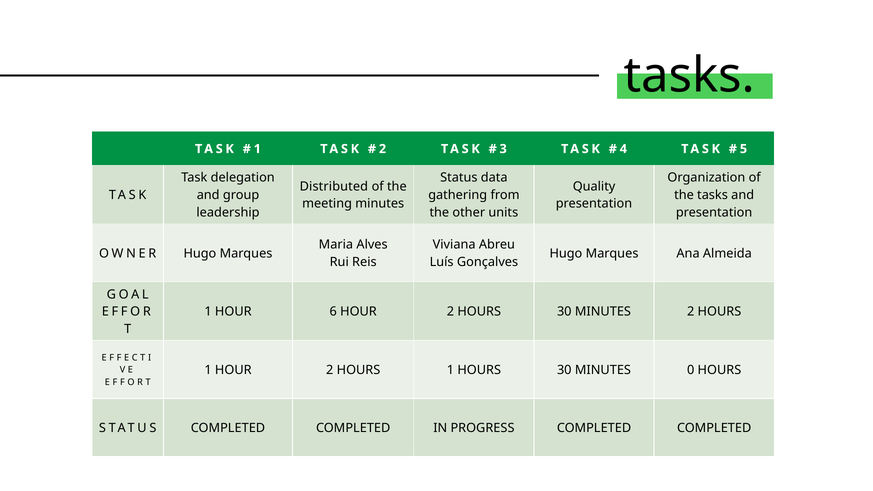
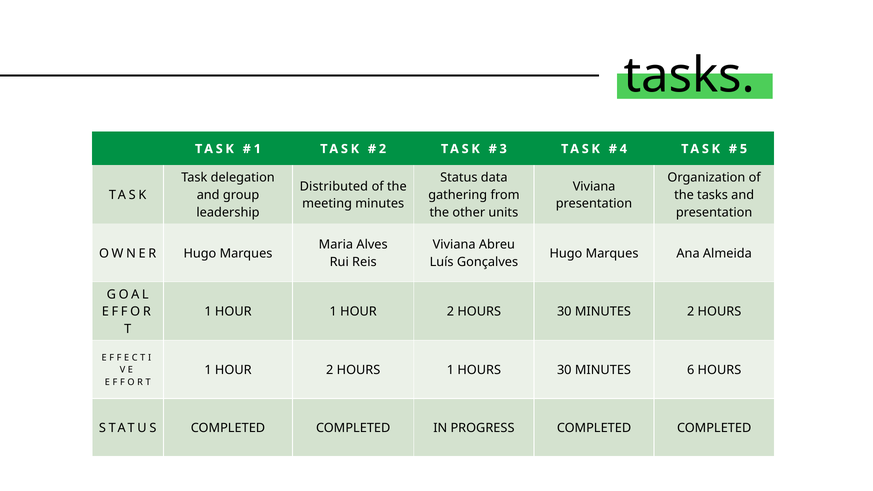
Quality: Quality -> Viviana (594, 186)
HOUR 6: 6 -> 1 (333, 312)
0: 0 -> 6 (691, 370)
